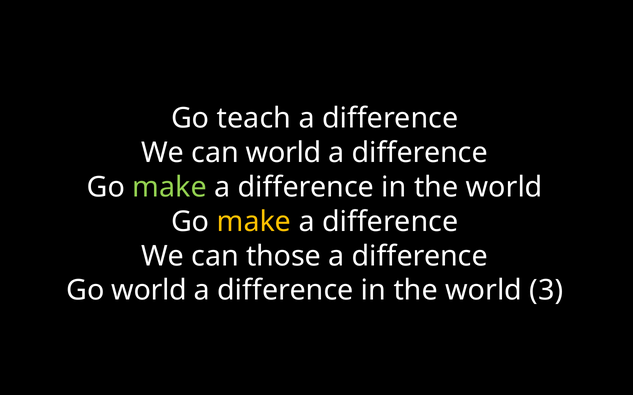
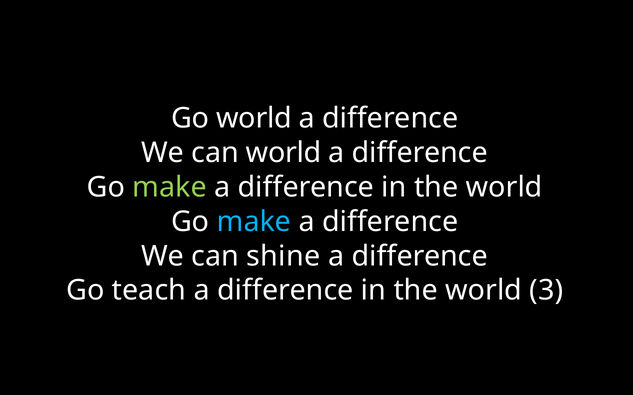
Go teach: teach -> world (254, 119)
make colour: yellow -> light blue (254, 222)
those: those -> shine (283, 257)
Go world: world -> teach (149, 291)
